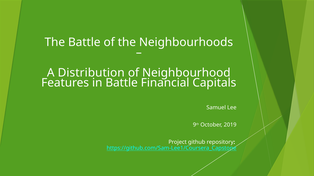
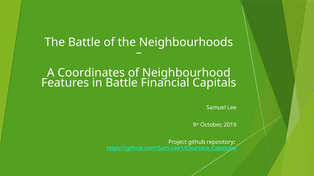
Distribution: Distribution -> Coordinates (91, 73)
